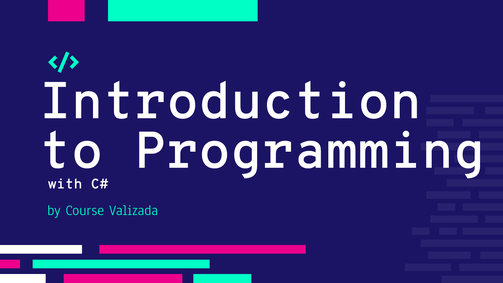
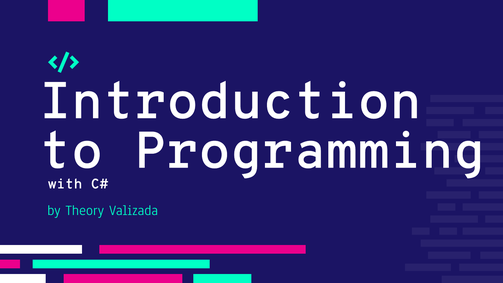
Course: Course -> Theory (85, 210)
